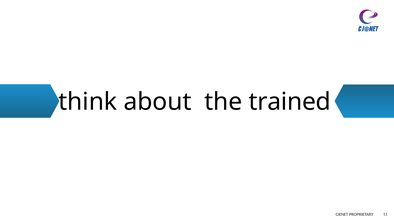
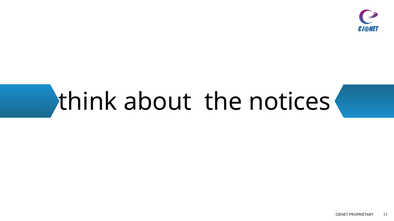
trained: trained -> notices (290, 102)
